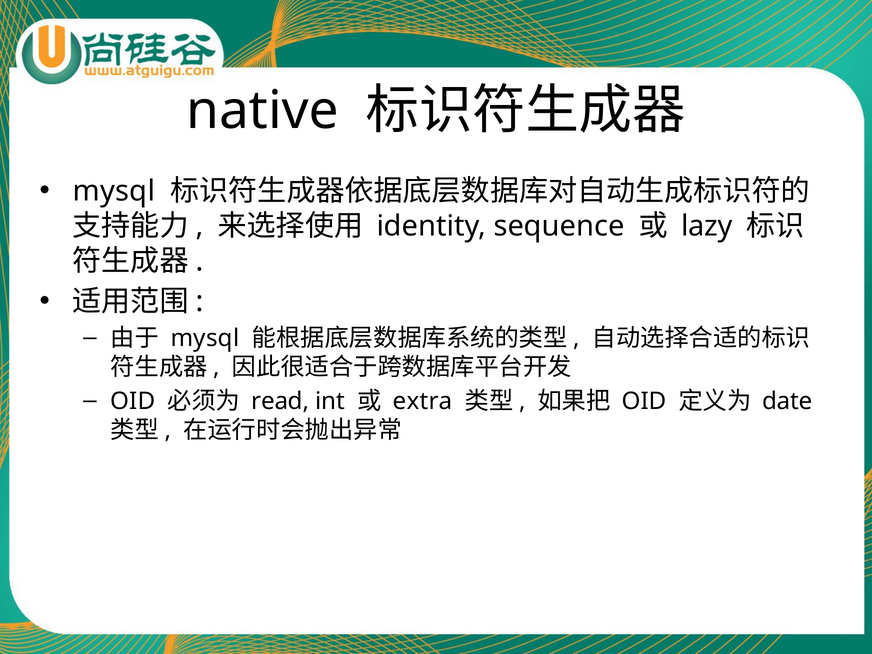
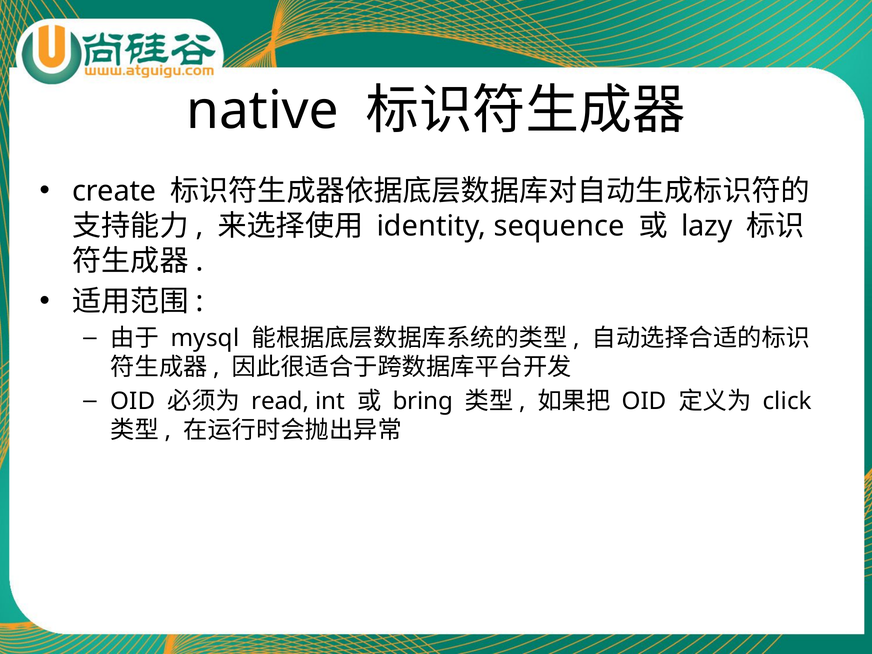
mysql: mysql -> create (114, 191)
extra: extra -> bring (423, 401)
date: date -> click (787, 401)
